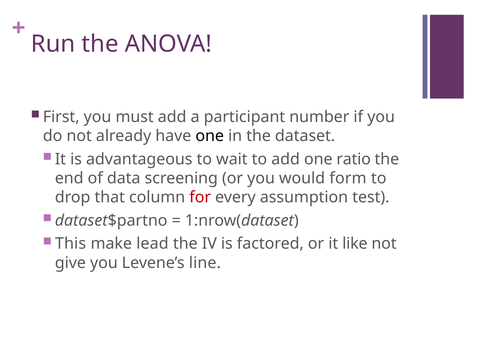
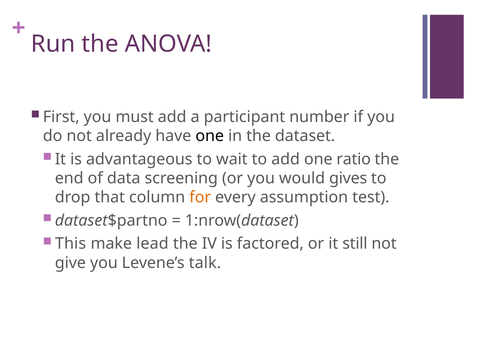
form: form -> gives (348, 178)
for colour: red -> orange (200, 198)
like: like -> still (355, 244)
line: line -> talk (205, 263)
